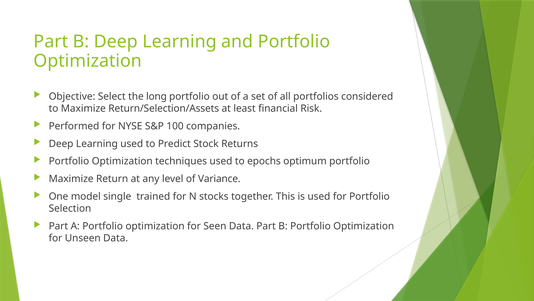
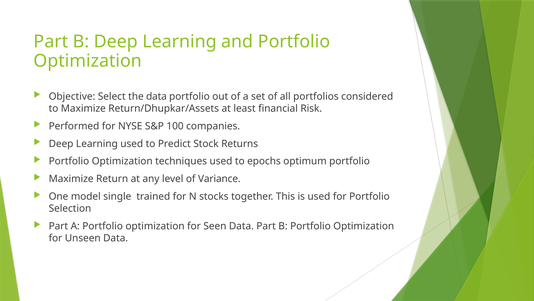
the long: long -> data (156, 96)
Return/Selection/Assets: Return/Selection/Assets -> Return/Dhupkar/Assets (164, 108)
